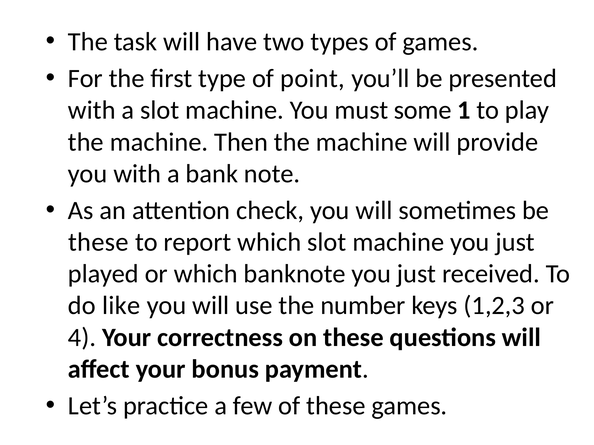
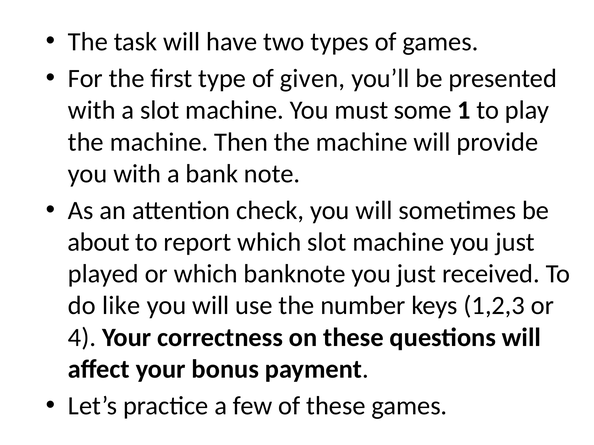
point: point -> given (313, 79)
these: these -> about (99, 243)
